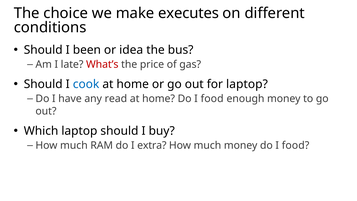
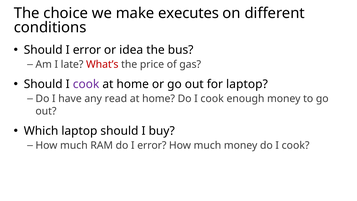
Should I been: been -> error (87, 50)
cook colour: blue -> purple (86, 84)
home Do I food: food -> cook (212, 99)
do I extra: extra -> error (152, 145)
money do I food: food -> cook (296, 145)
